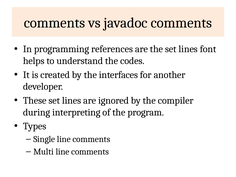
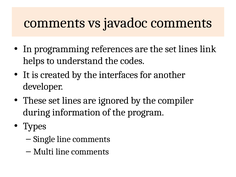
font: font -> link (208, 49)
interpreting: interpreting -> information (76, 112)
